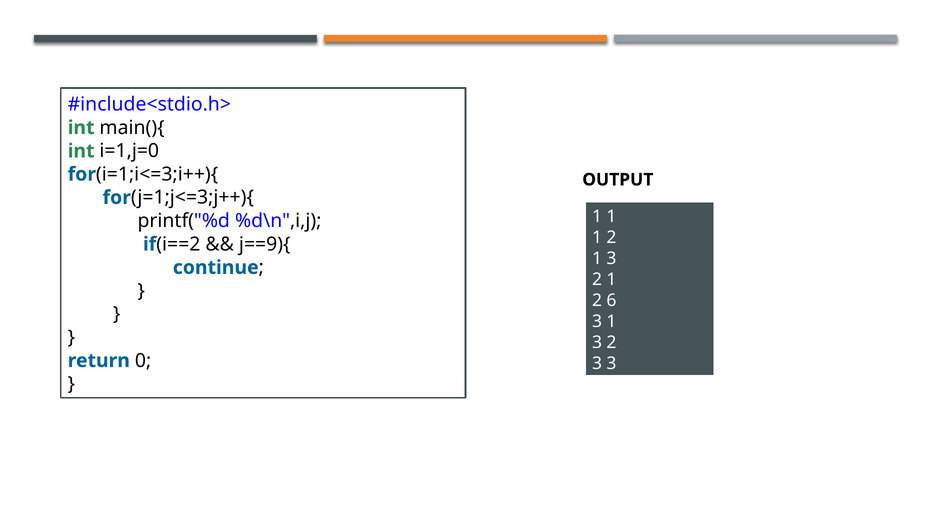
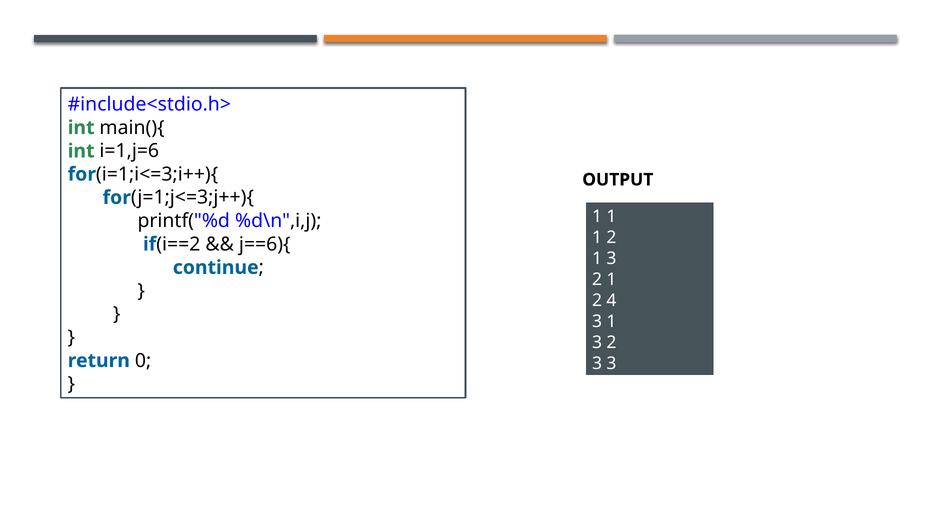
i=1,j=0: i=1,j=0 -> i=1,j=6 (129, 151)
j==9){: j==9){ -> j==6){ (265, 244)
6: 6 -> 4 (611, 300)
